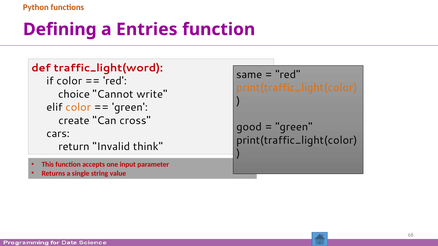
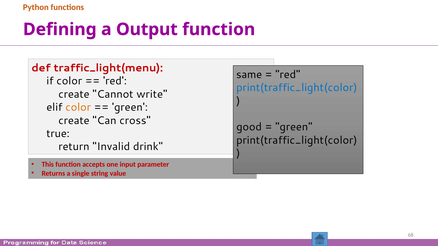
Entries: Entries -> Output (147, 29)
traffic_light(word: traffic_light(word -> traffic_light(menu (108, 68)
print(traffic_light(color colour: orange -> blue (297, 88)
choice: choice -> create (74, 94)
cars: cars -> true (58, 134)
think: think -> drink (148, 147)
